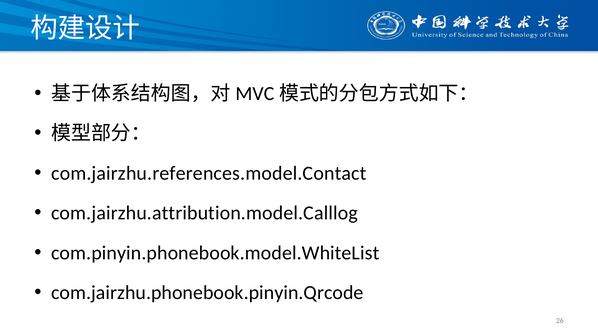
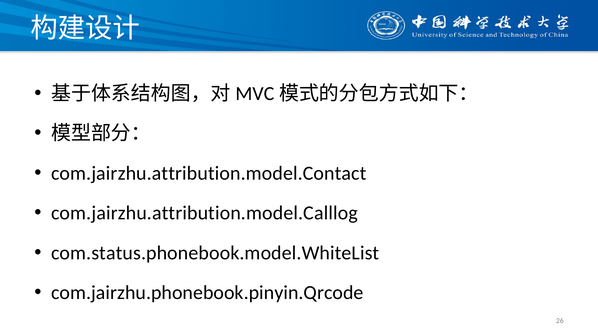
com.jairzhu.references.model.Contact: com.jairzhu.references.model.Contact -> com.jairzhu.attribution.model.Contact (209, 173)
com.pinyin.phonebook.model.WhiteList: com.pinyin.phonebook.model.WhiteList -> com.status.phonebook.model.WhiteList (215, 253)
